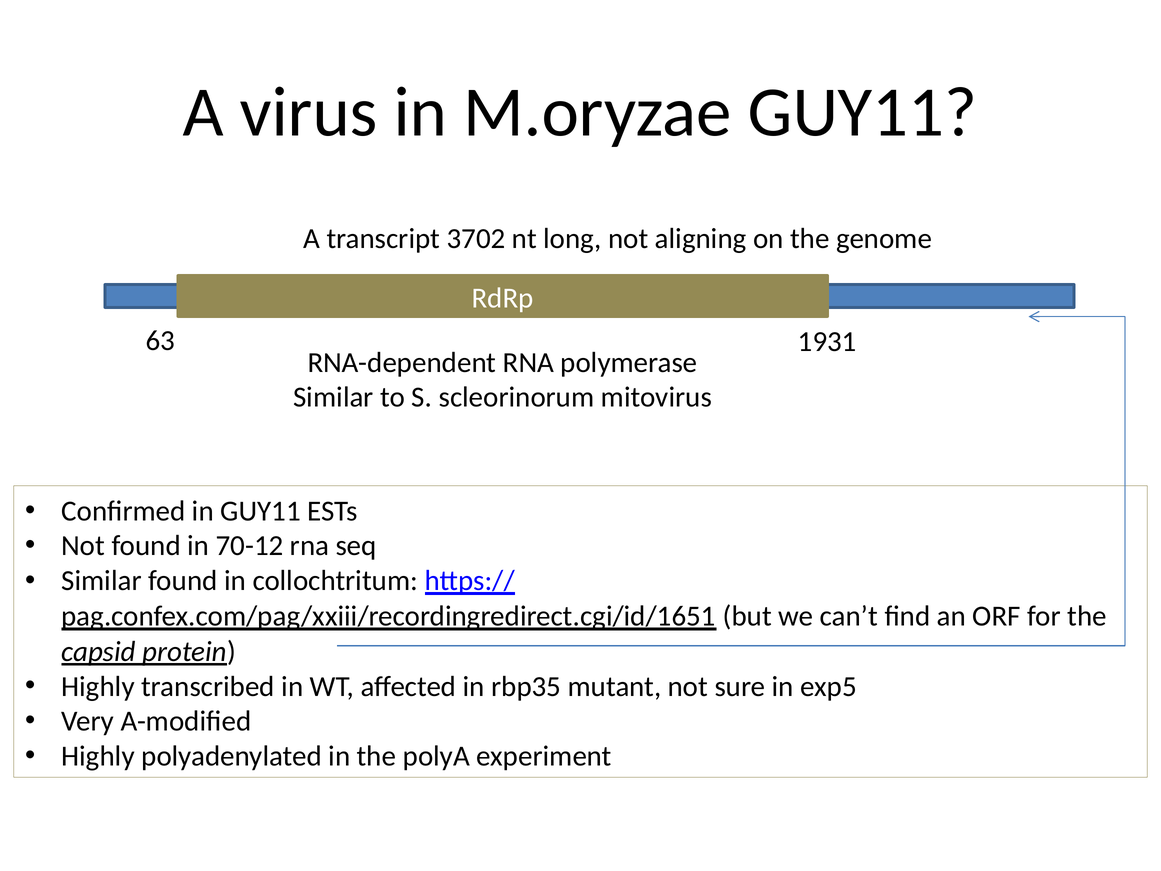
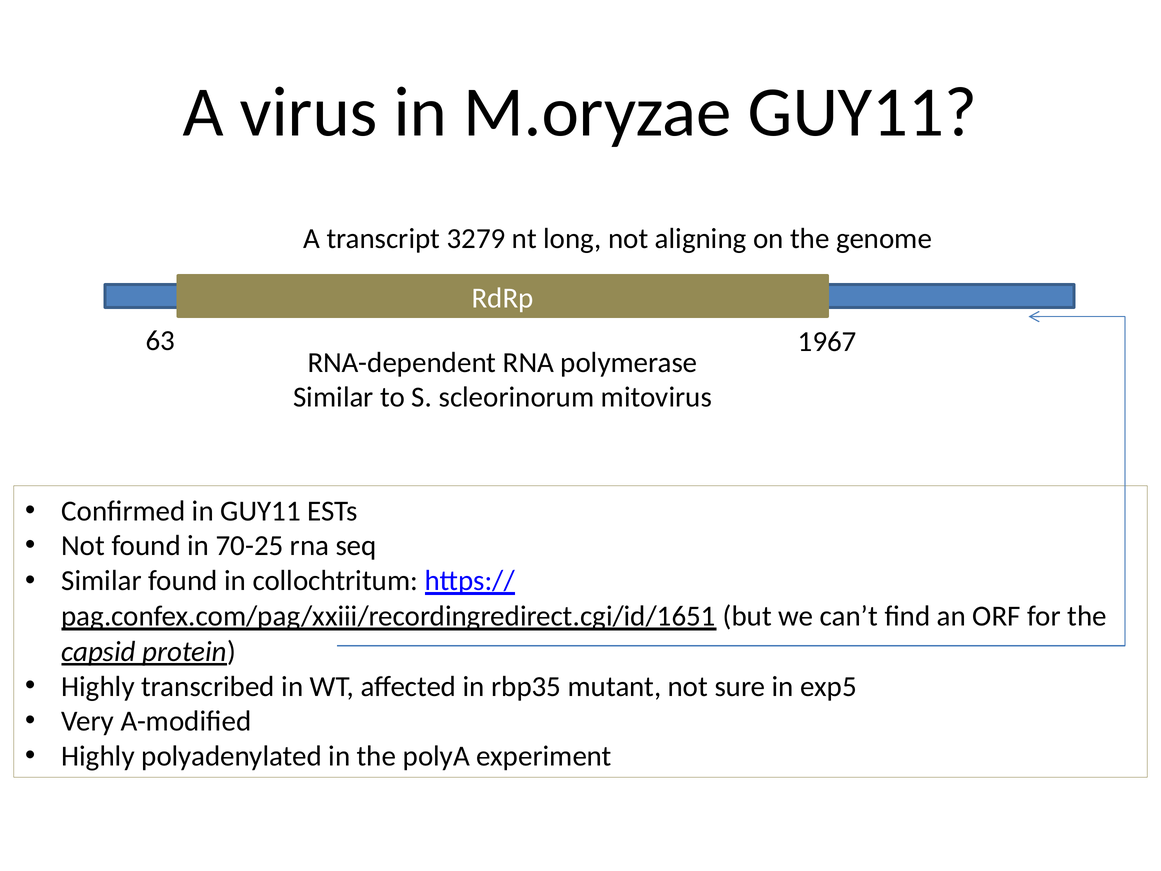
3702: 3702 -> 3279 (476, 239)
1931: 1931 -> 1967 (827, 342)
70-12: 70-12 -> 70-25 (250, 546)
